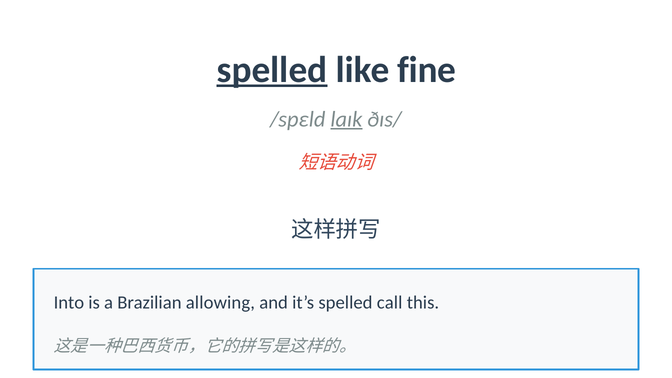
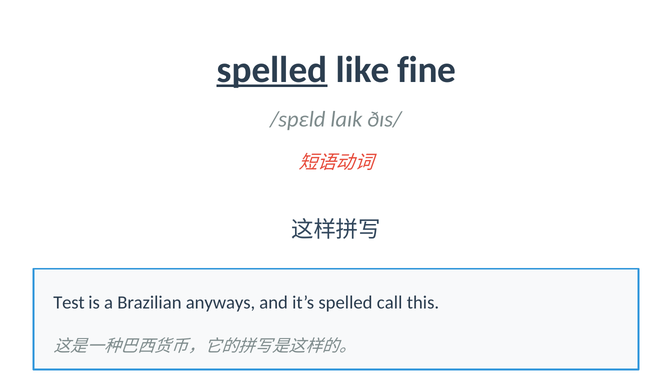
laɪk underline: present -> none (346, 119)
Into: Into -> Test (69, 303)
allowing: allowing -> anyways (220, 303)
